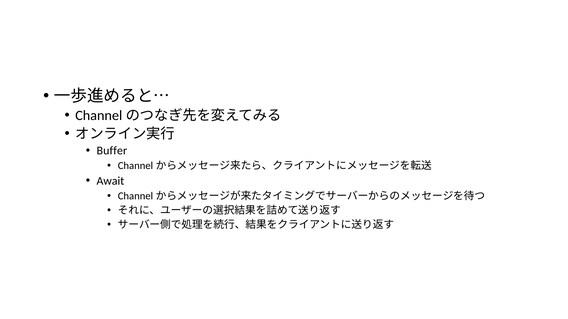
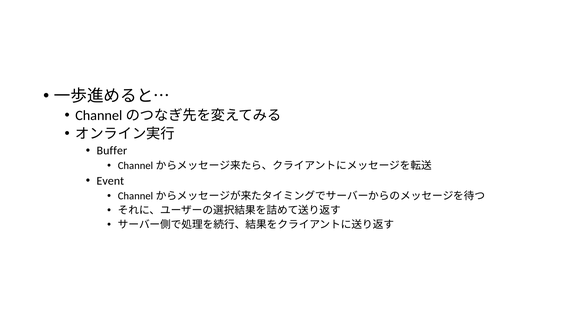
Await: Await -> Event (110, 181)
